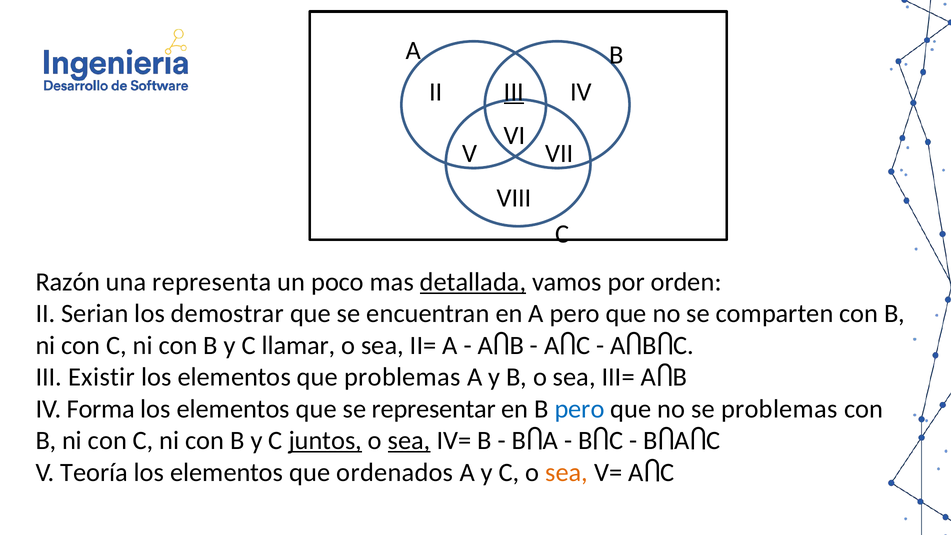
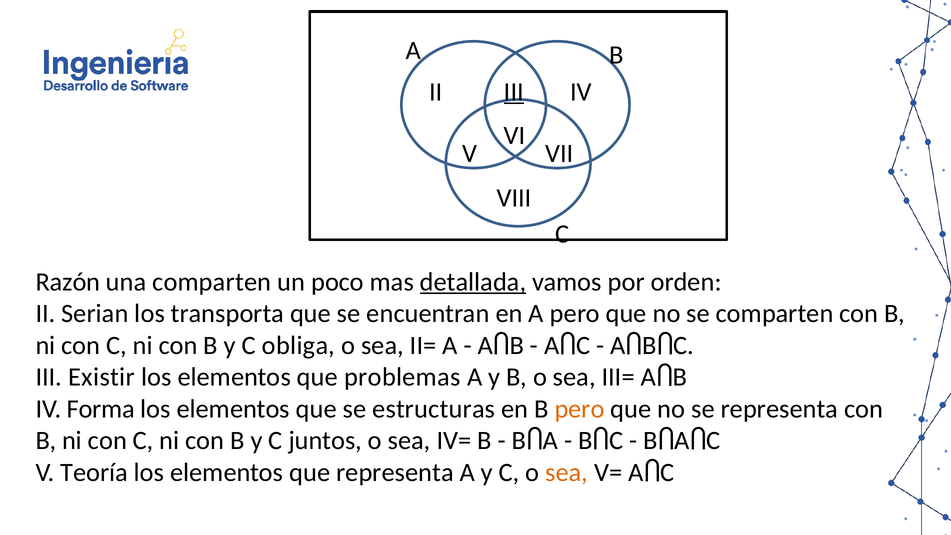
una representa: representa -> comparten (212, 282)
demostrar: demostrar -> transporta (227, 314)
llamar: llamar -> obliga (298, 345)
representar: representar -> estructuras (434, 409)
pero colour: blue -> orange (580, 409)
se problemas: problemas -> representa (779, 409)
juntos underline: present -> none (325, 441)
sea underline: present -> none (409, 441)
que ordenados: ordenados -> representa (395, 472)
